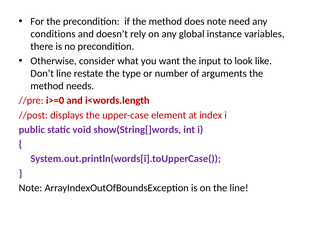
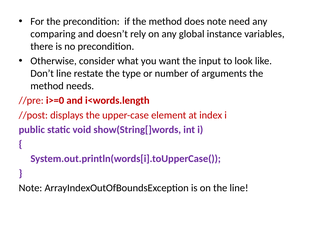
conditions: conditions -> comparing (53, 34)
